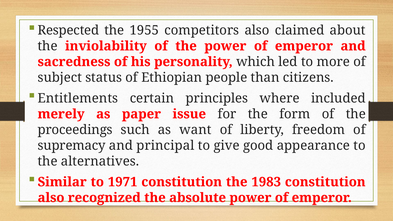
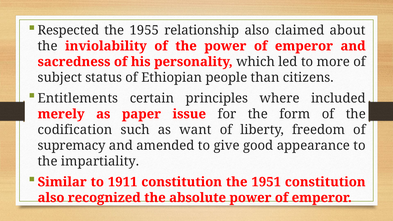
competitors: competitors -> relationship (202, 30)
proceedings: proceedings -> codification (75, 130)
principal: principal -> amended (165, 145)
alternatives: alternatives -> impartiality (100, 161)
1971: 1971 -> 1911 (123, 182)
1983: 1983 -> 1951 (266, 182)
